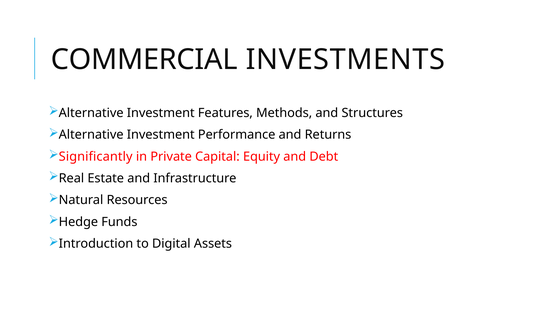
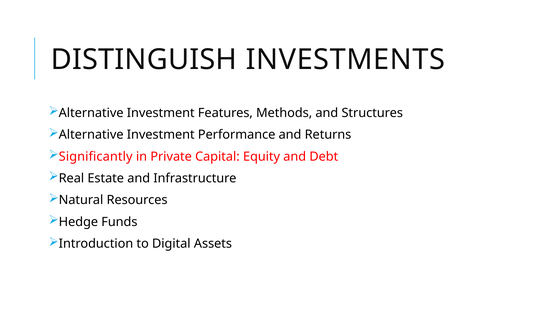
COMMERCIAL: COMMERCIAL -> DISTINGUISH (144, 60)
